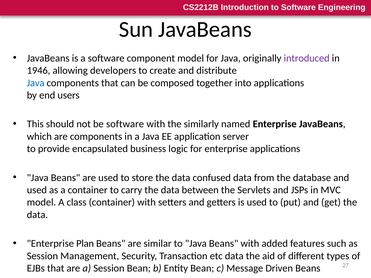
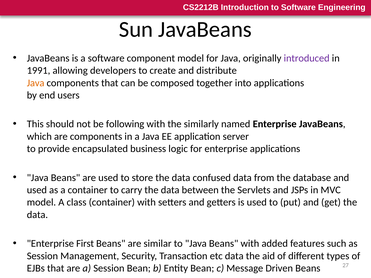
1946: 1946 -> 1991 (39, 71)
Java colour: blue -> orange (36, 83)
be software: software -> following (125, 124)
Plan: Plan -> First (85, 244)
